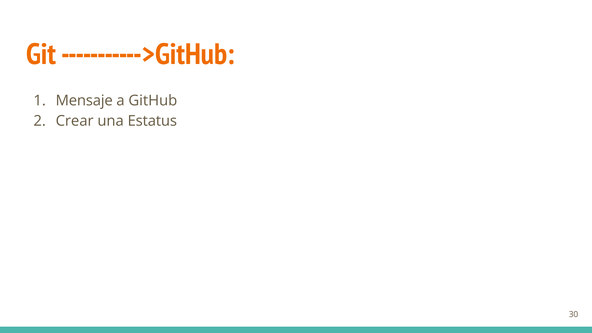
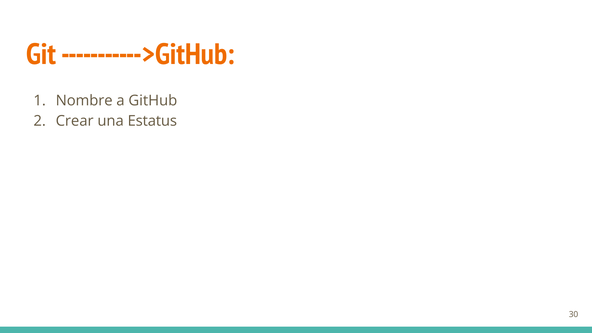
Mensaje: Mensaje -> Nombre (84, 100)
